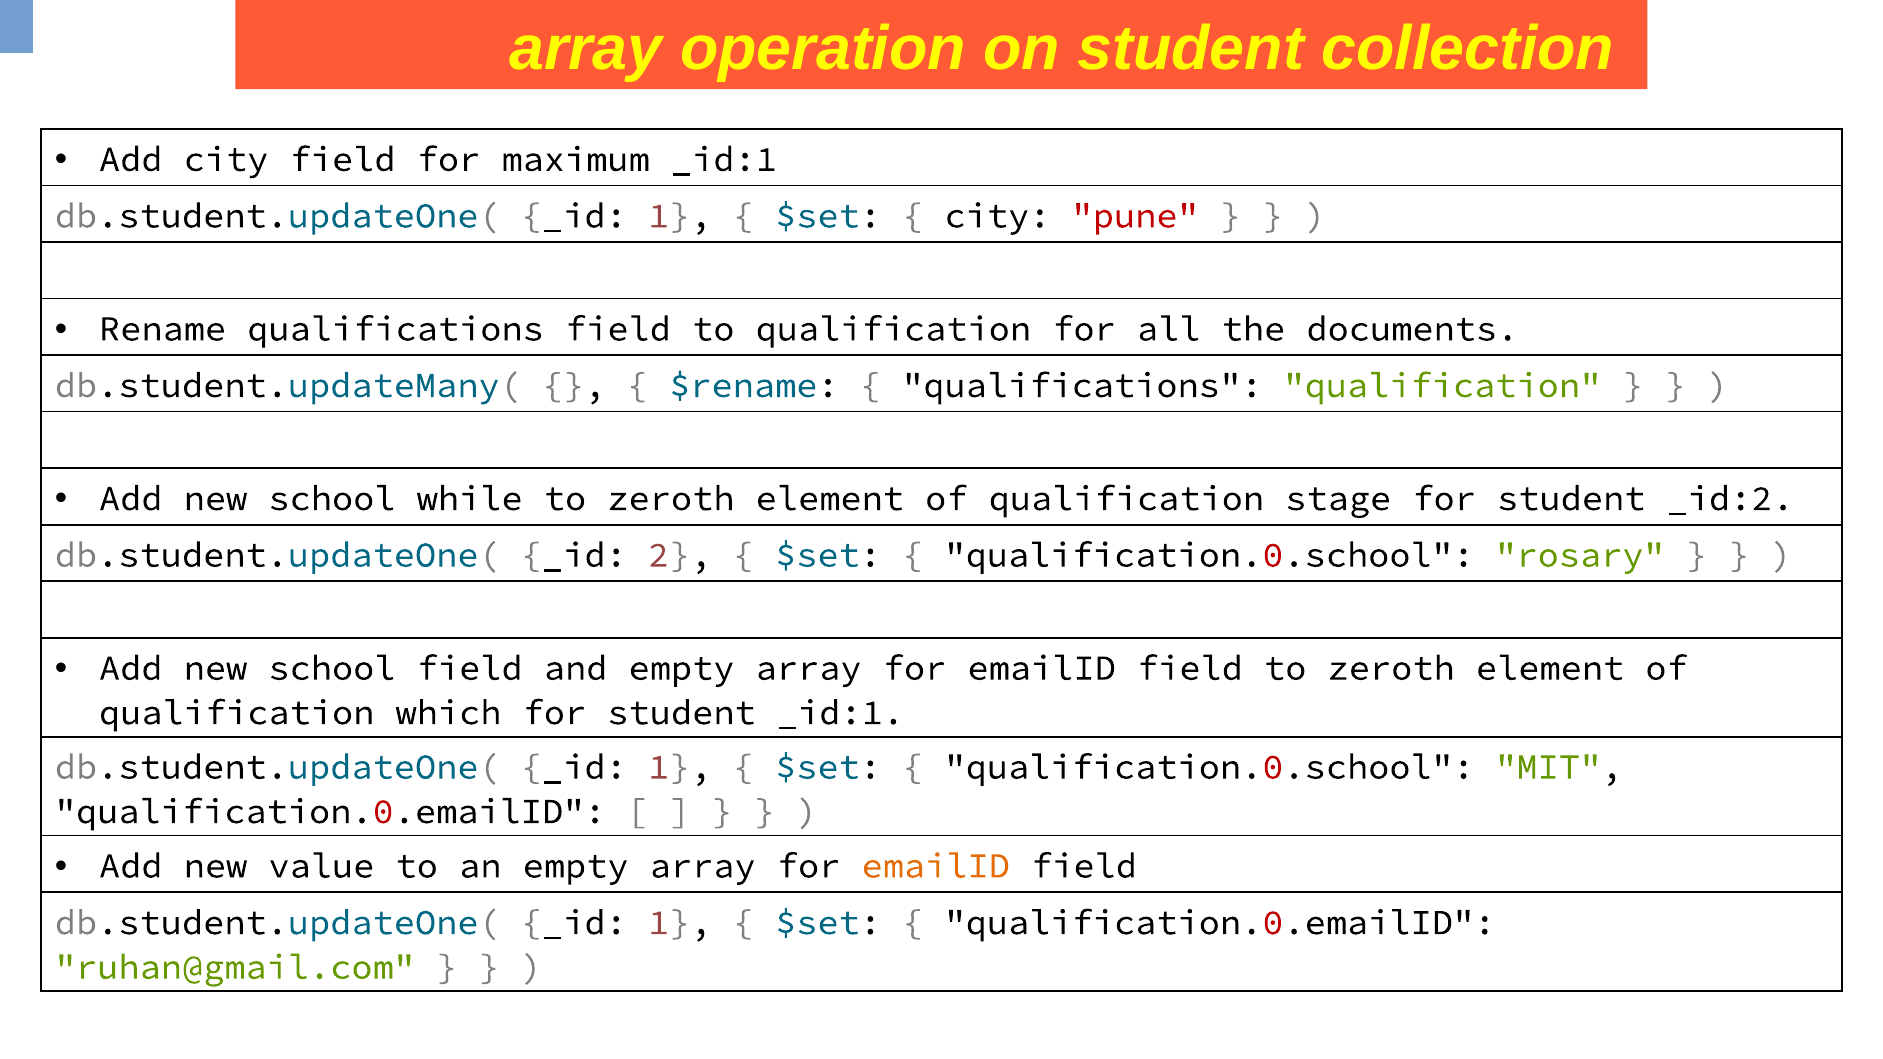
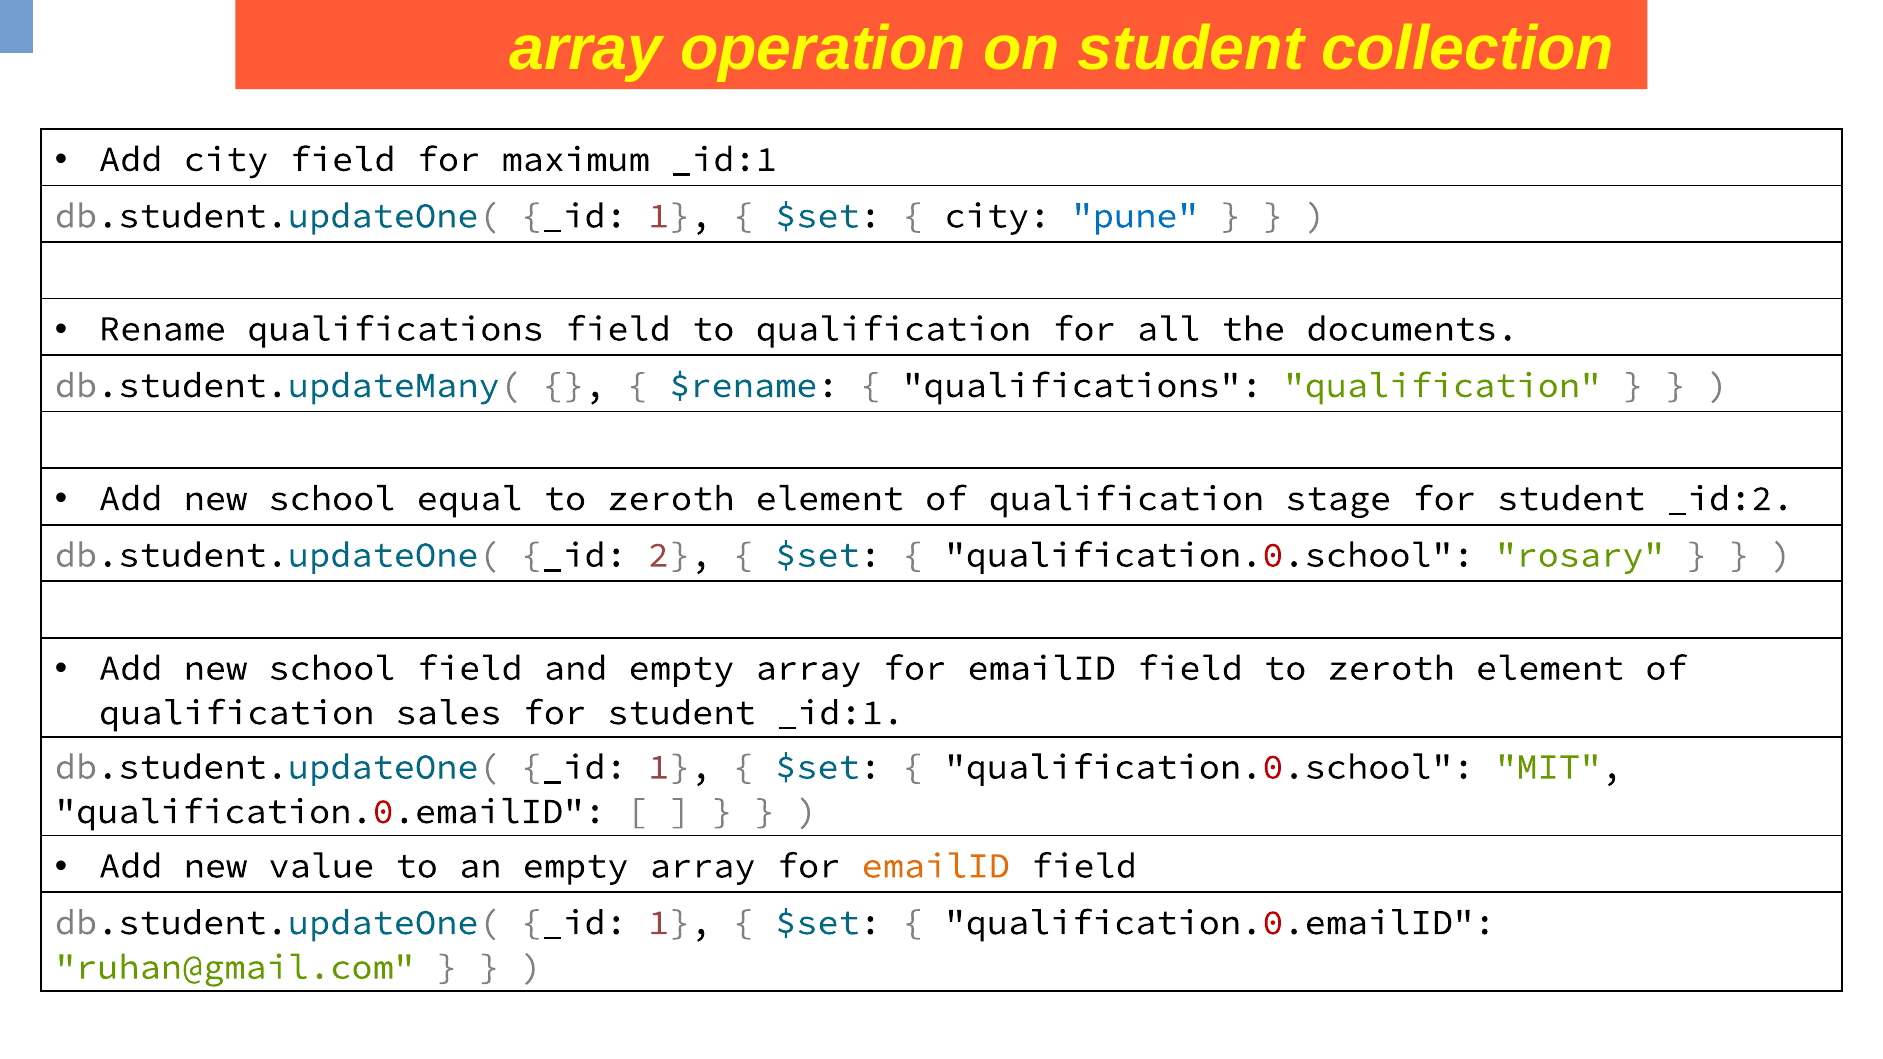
pune colour: red -> blue (1135, 216)
while: while -> equal (470, 499)
which: which -> sales (448, 713)
